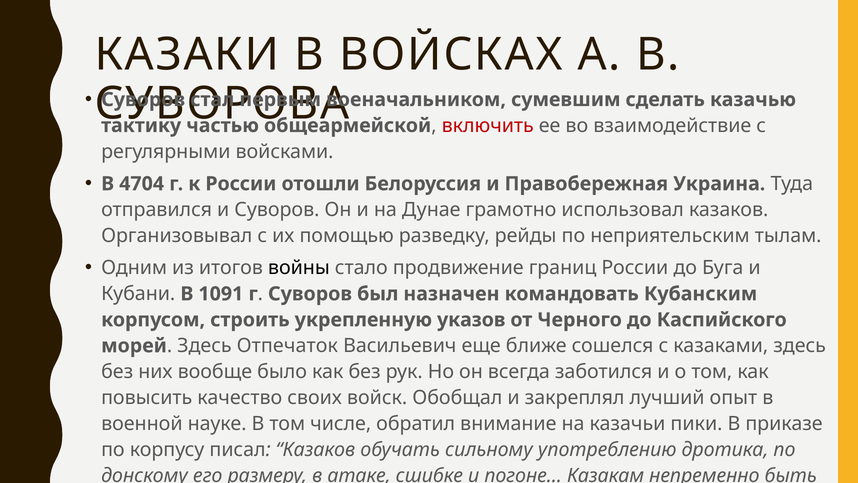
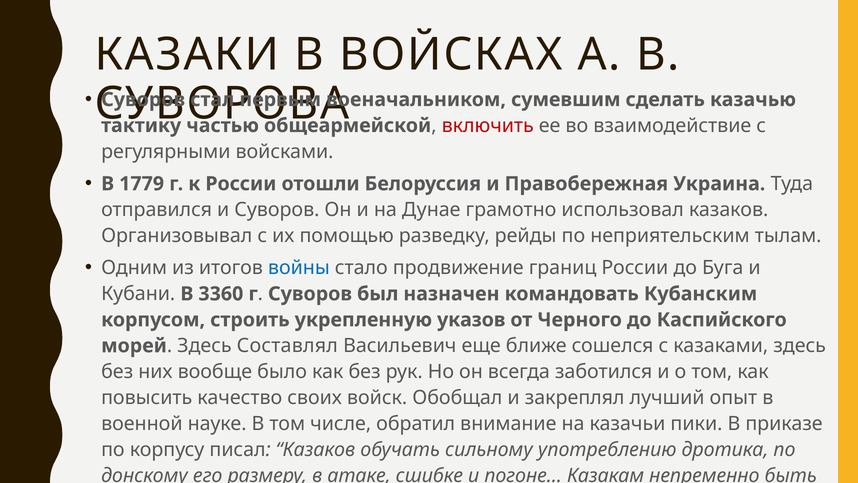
4704: 4704 -> 1779 (142, 184)
войны colour: black -> blue (299, 268)
1091: 1091 -> 3360 (221, 294)
Отпечаток: Отпечаток -> Составлял (287, 346)
